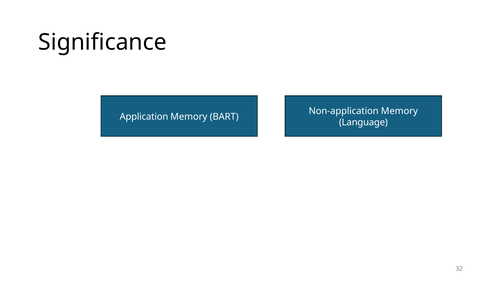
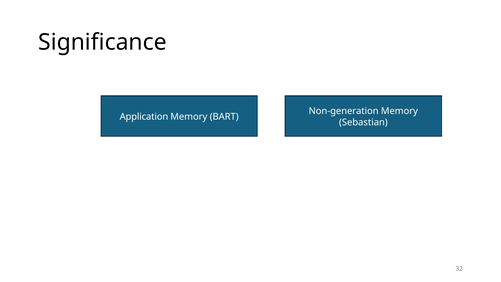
Non-application: Non-application -> Non-generation (344, 111)
Language: Language -> Sebastian (363, 122)
